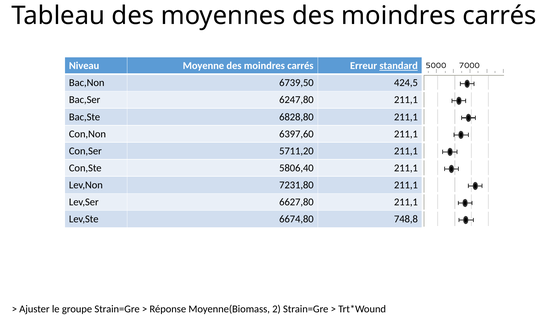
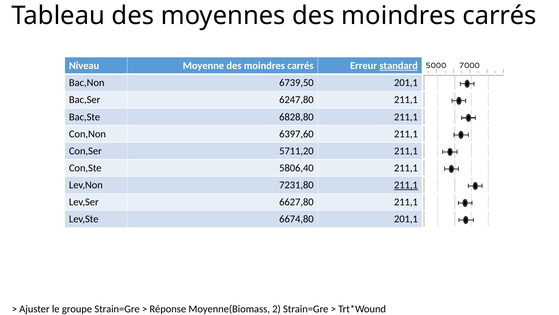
6739,50 424,5: 424,5 -> 201,1 (406, 83)
211,1 underline: none -> present (406, 185)
6674,80 748,8: 748,8 -> 201,1 (406, 219)
